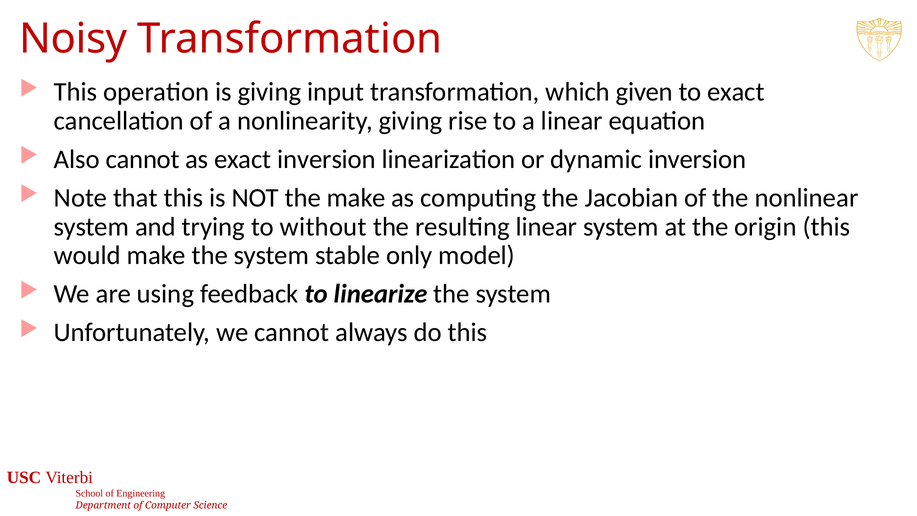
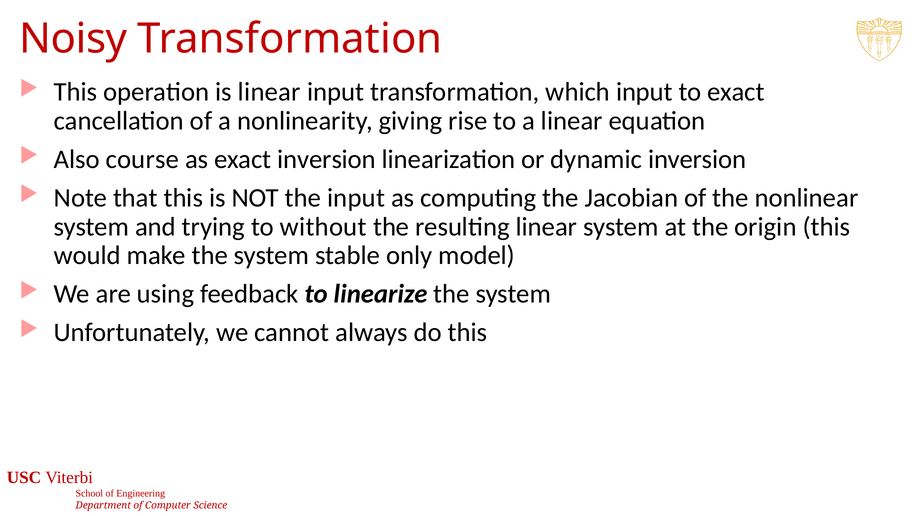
is giving: giving -> linear (269, 92)
which given: given -> input (644, 92)
Also cannot: cannot -> course (142, 159)
the make: make -> input (356, 198)
